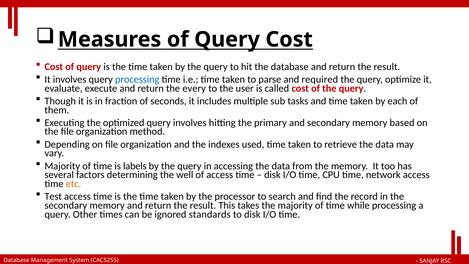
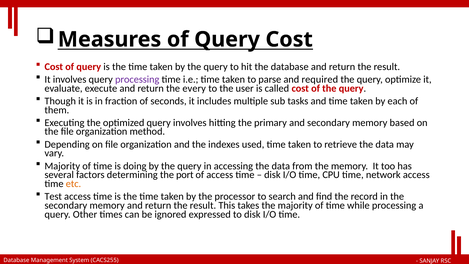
processing colour: blue -> purple (137, 79)
labels: labels -> doing (135, 166)
well: well -> port (185, 175)
standards: standards -> expressed (210, 214)
